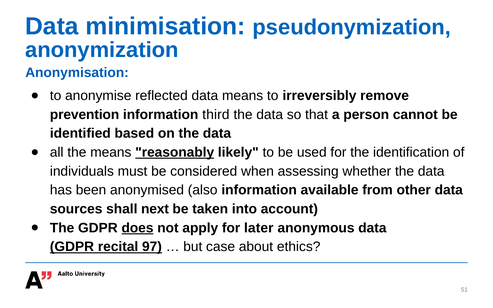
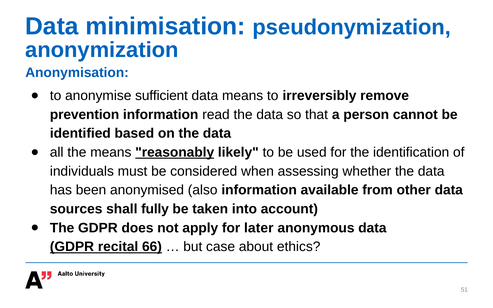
reflected: reflected -> sufficient (162, 96)
third: third -> read (216, 115)
next: next -> fully (155, 209)
does underline: present -> none (137, 228)
97: 97 -> 66 (152, 247)
